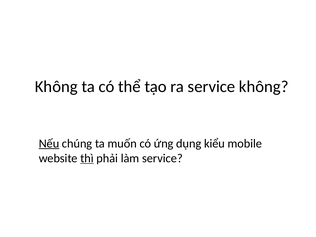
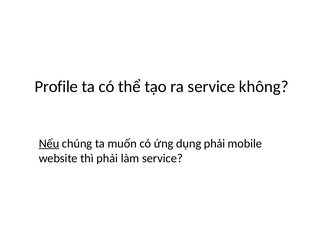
Không: Không -> Profile (56, 87)
dụng kiểu: kiểu -> phải (215, 143)
thì underline: present -> none (87, 158)
